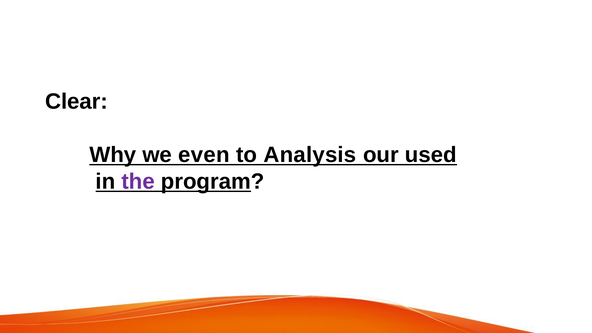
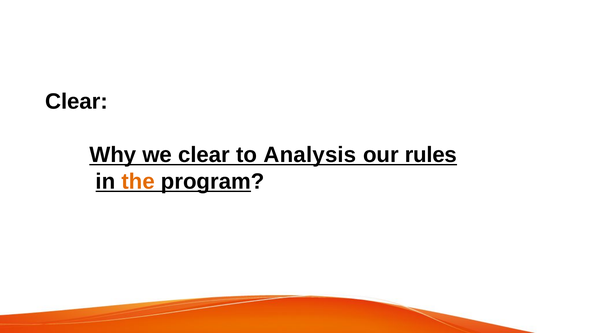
we even: even -> clear (204, 155)
used: used -> rules (431, 155)
the colour: purple -> orange (138, 182)
